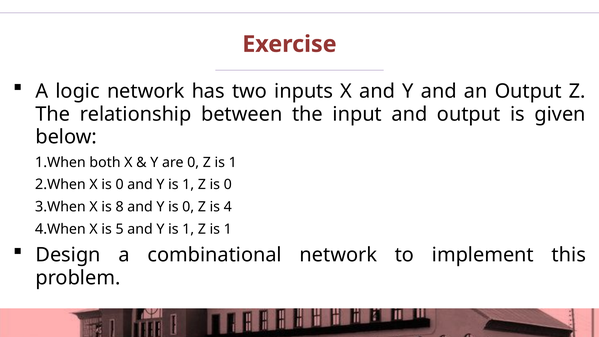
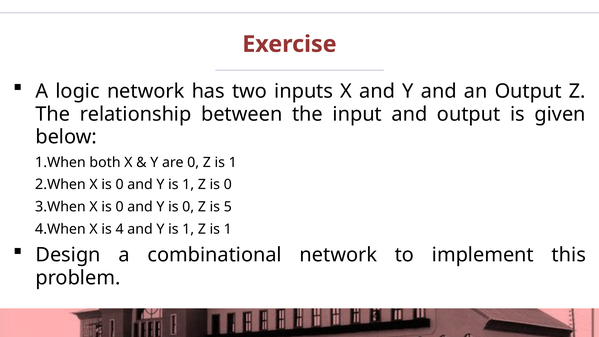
8: 8 -> 0 (120, 207)
4: 4 -> 5 (228, 207)
5: 5 -> 4 (120, 229)
